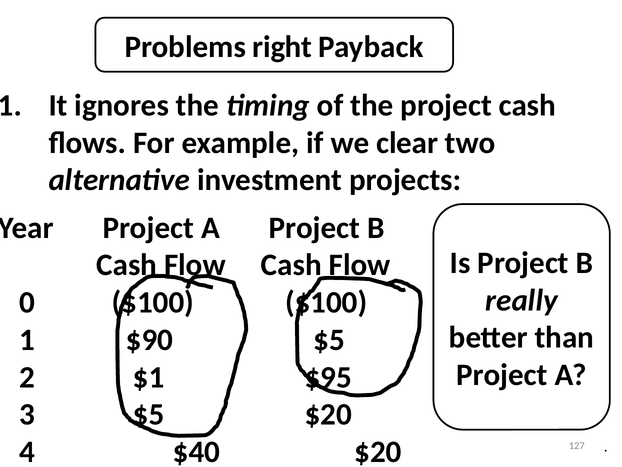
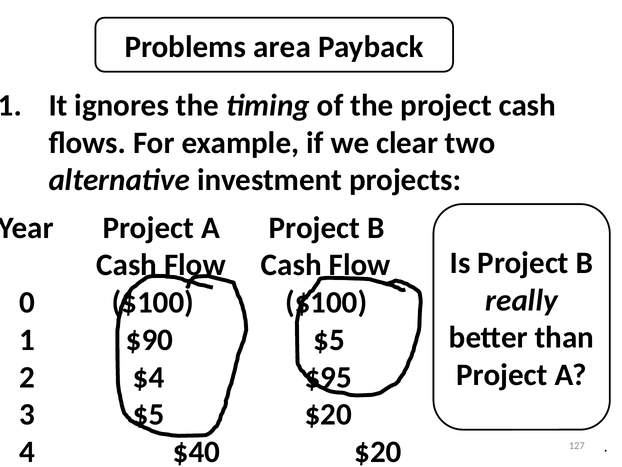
right: right -> area (282, 47)
$1: $1 -> $4 (149, 377)
